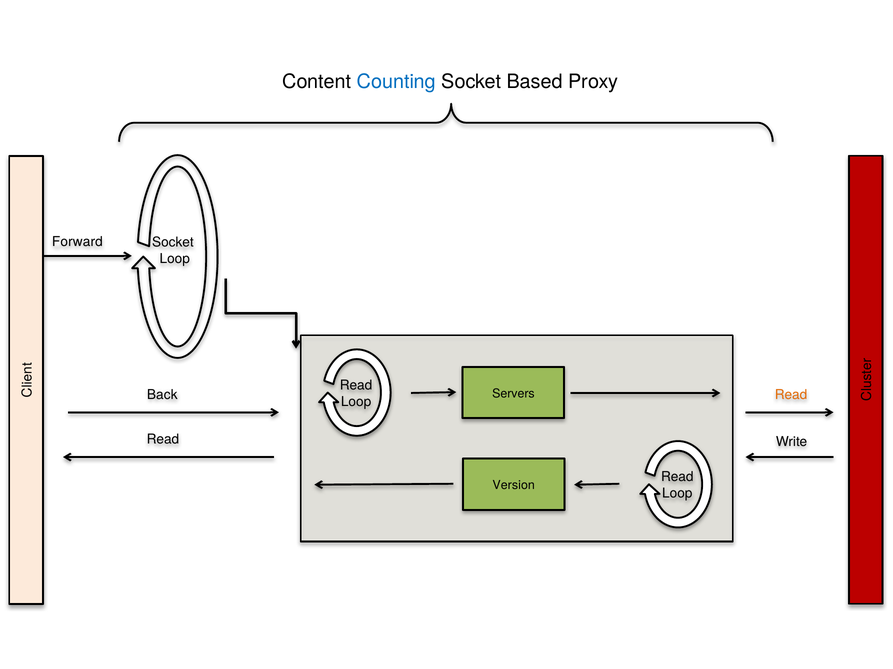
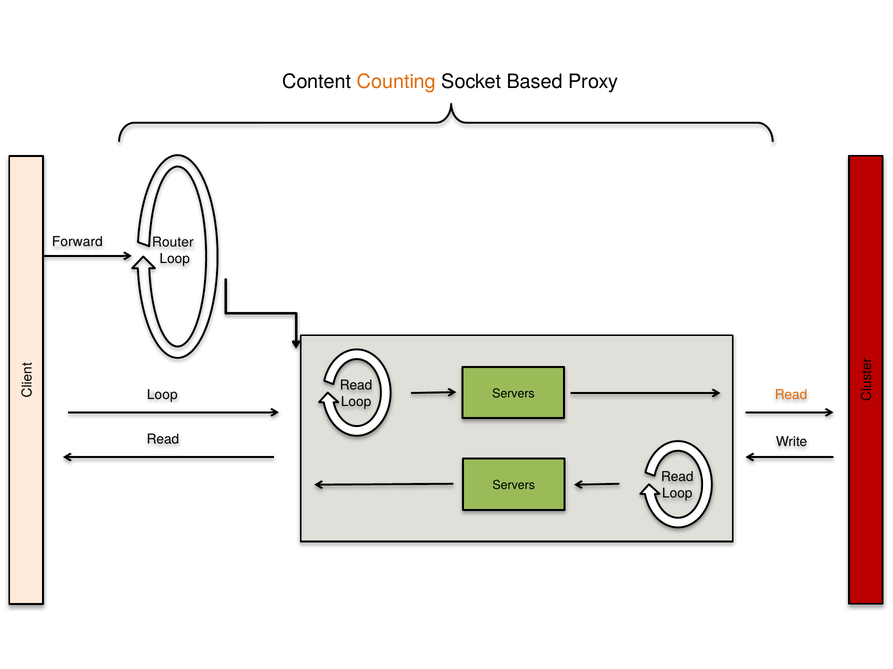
Counting colour: blue -> orange (396, 82)
Socket: Socket -> Router (173, 243)
Back: Back -> Loop (162, 395)
Version: Version -> Servers (514, 486)
